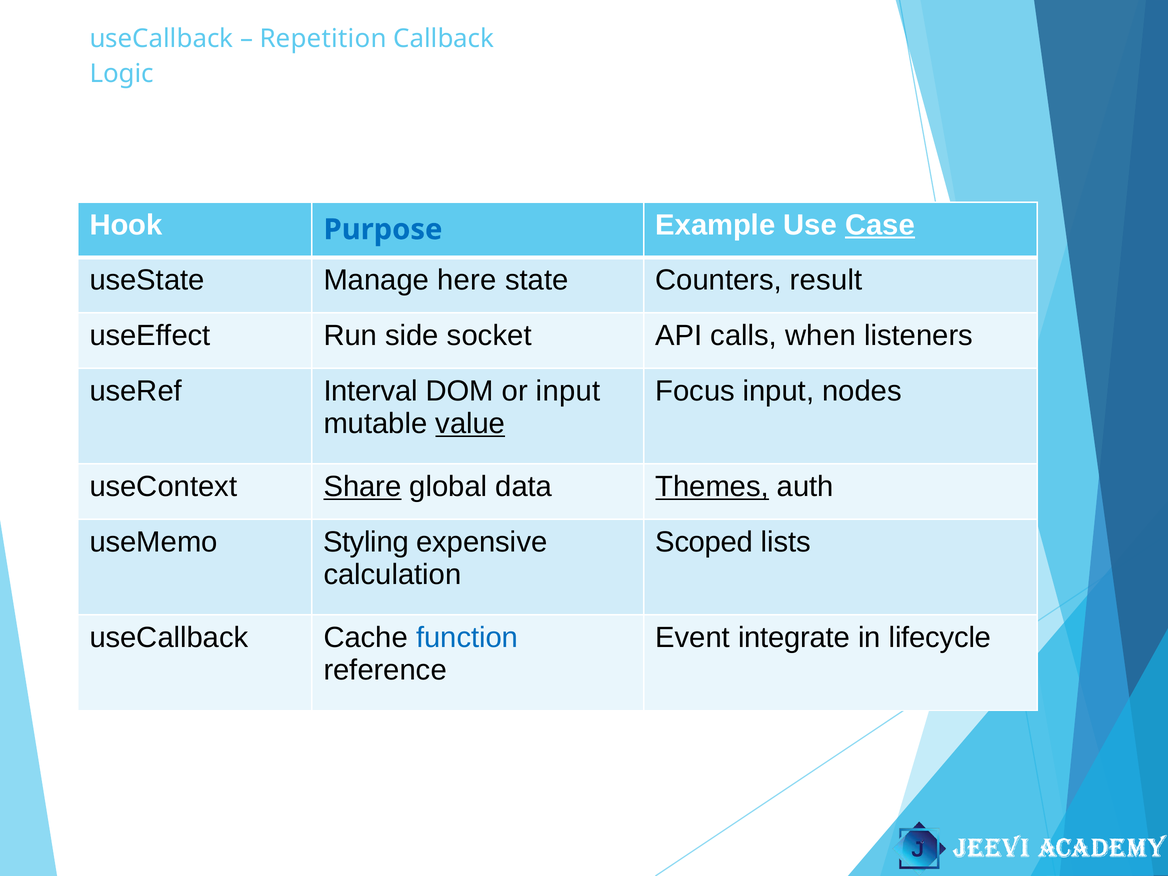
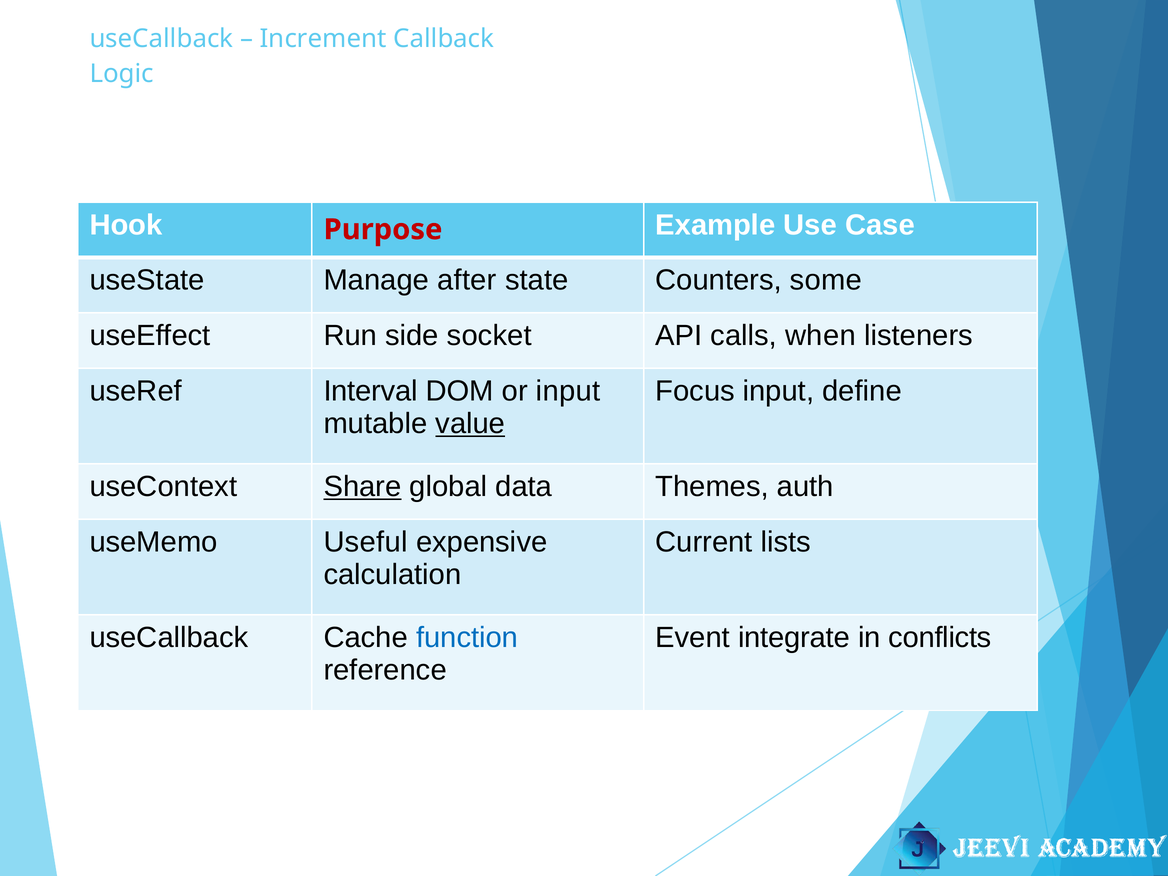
Repetition: Repetition -> Increment (323, 39)
Purpose colour: blue -> red (383, 230)
Case underline: present -> none (880, 225)
here: here -> after (467, 280)
result: result -> some (826, 280)
nodes: nodes -> define (862, 391)
Themes underline: present -> none (712, 487)
Styling: Styling -> Useful (366, 542)
Scoped: Scoped -> Current (704, 542)
lifecycle: lifecycle -> conflicts (940, 638)
